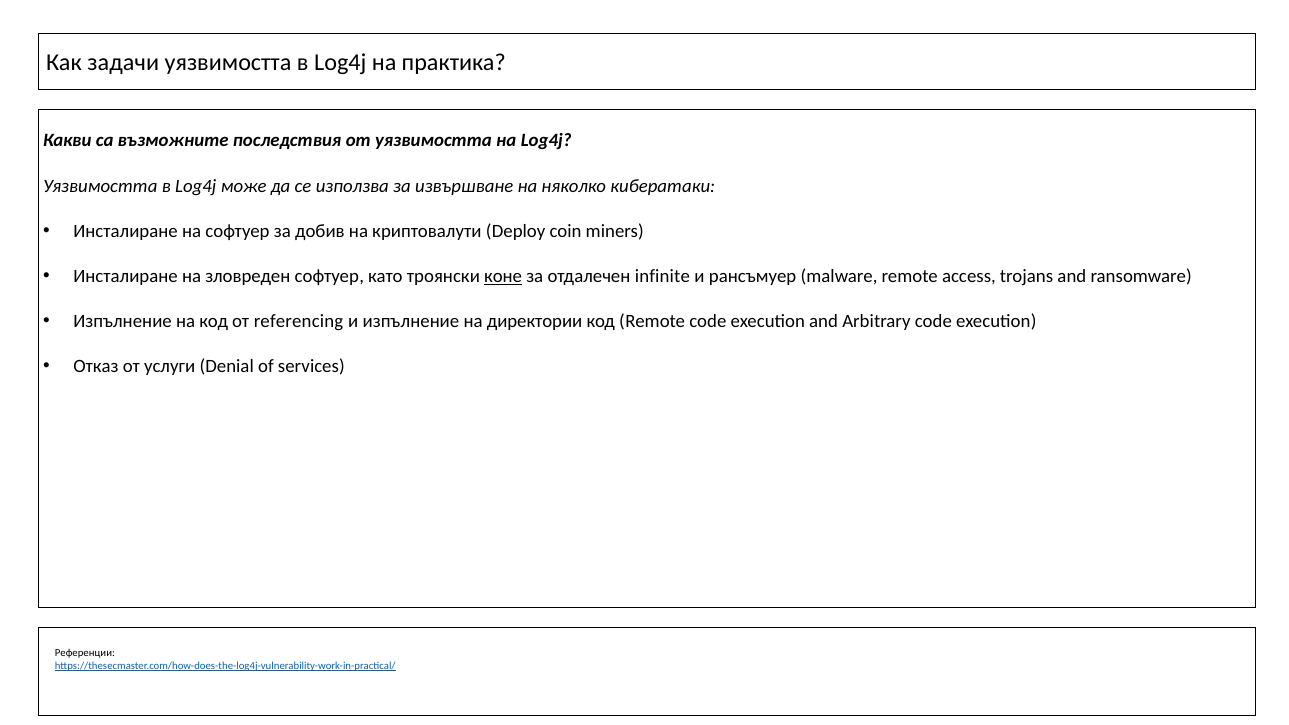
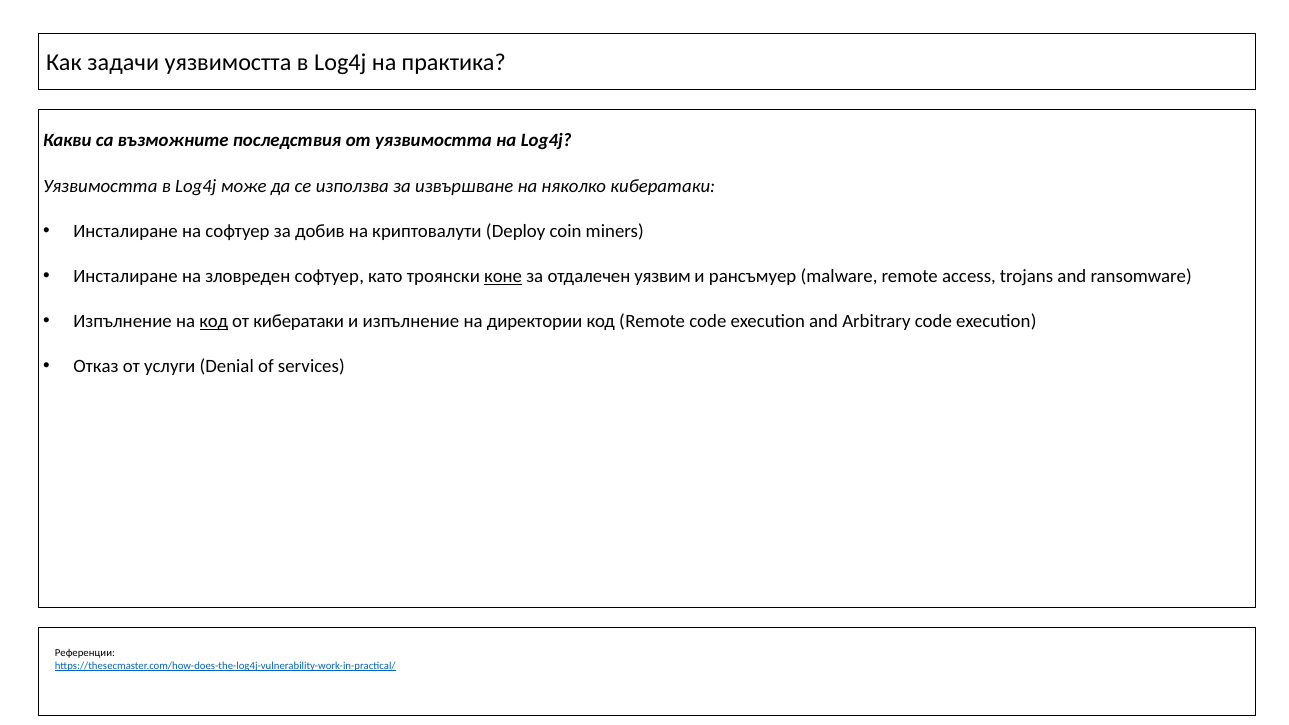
infinite: infinite -> уязвим (663, 276)
код underline: none -> present (214, 321)
от referencing: referencing -> кибератаки (299, 321)
